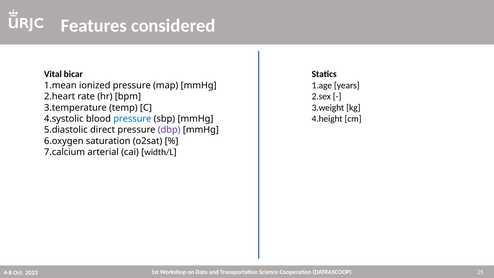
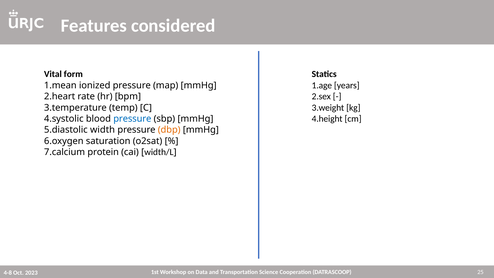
bicar: bicar -> form (73, 74)
direct: direct -> width (103, 130)
dbp colour: purple -> orange (169, 130)
arterial: arterial -> protein (103, 152)
